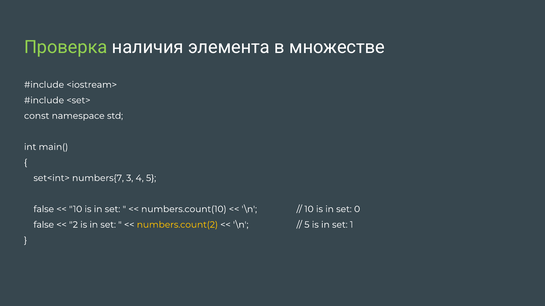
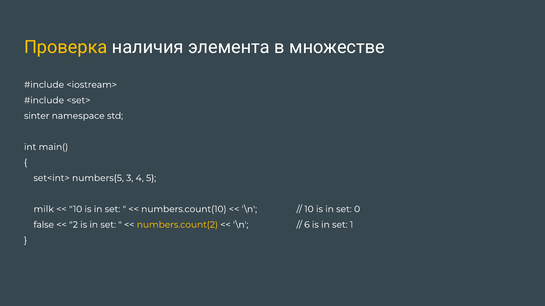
Проверка colour: light green -> yellow (66, 47)
const: const -> sinter (37, 116)
numbers{7: numbers{7 -> numbers{5 (98, 178)
false: false -> milk (44, 210)
5: 5 -> 6 (307, 225)
